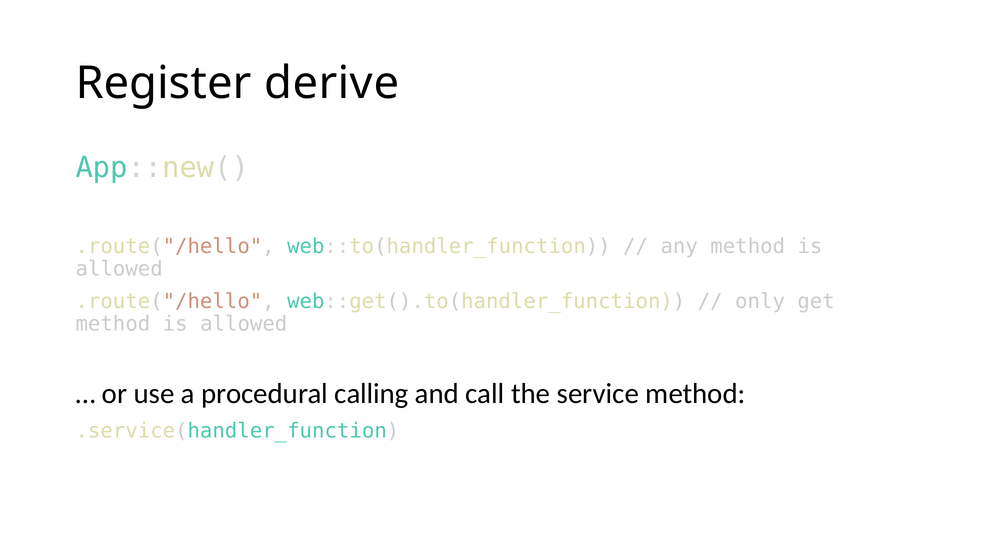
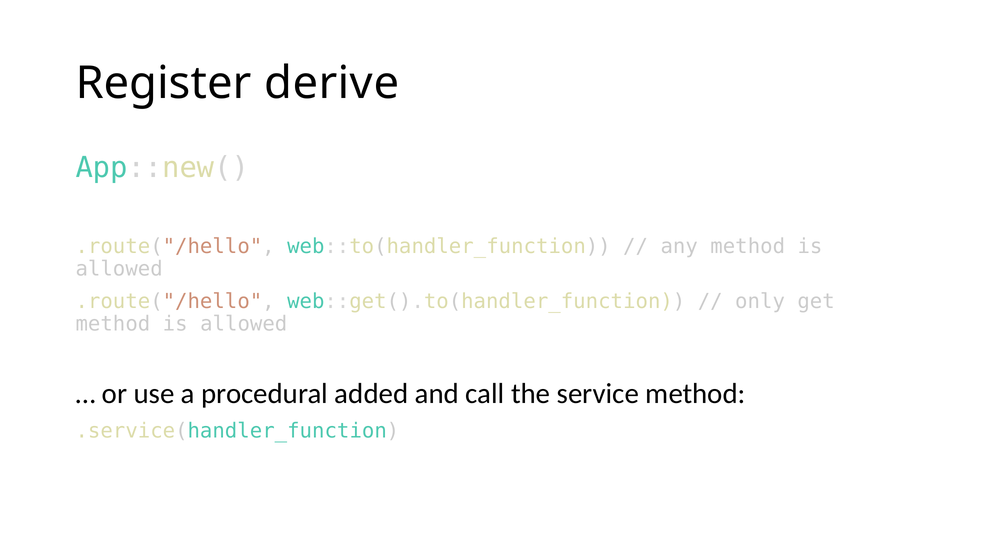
calling: calling -> added (371, 393)
